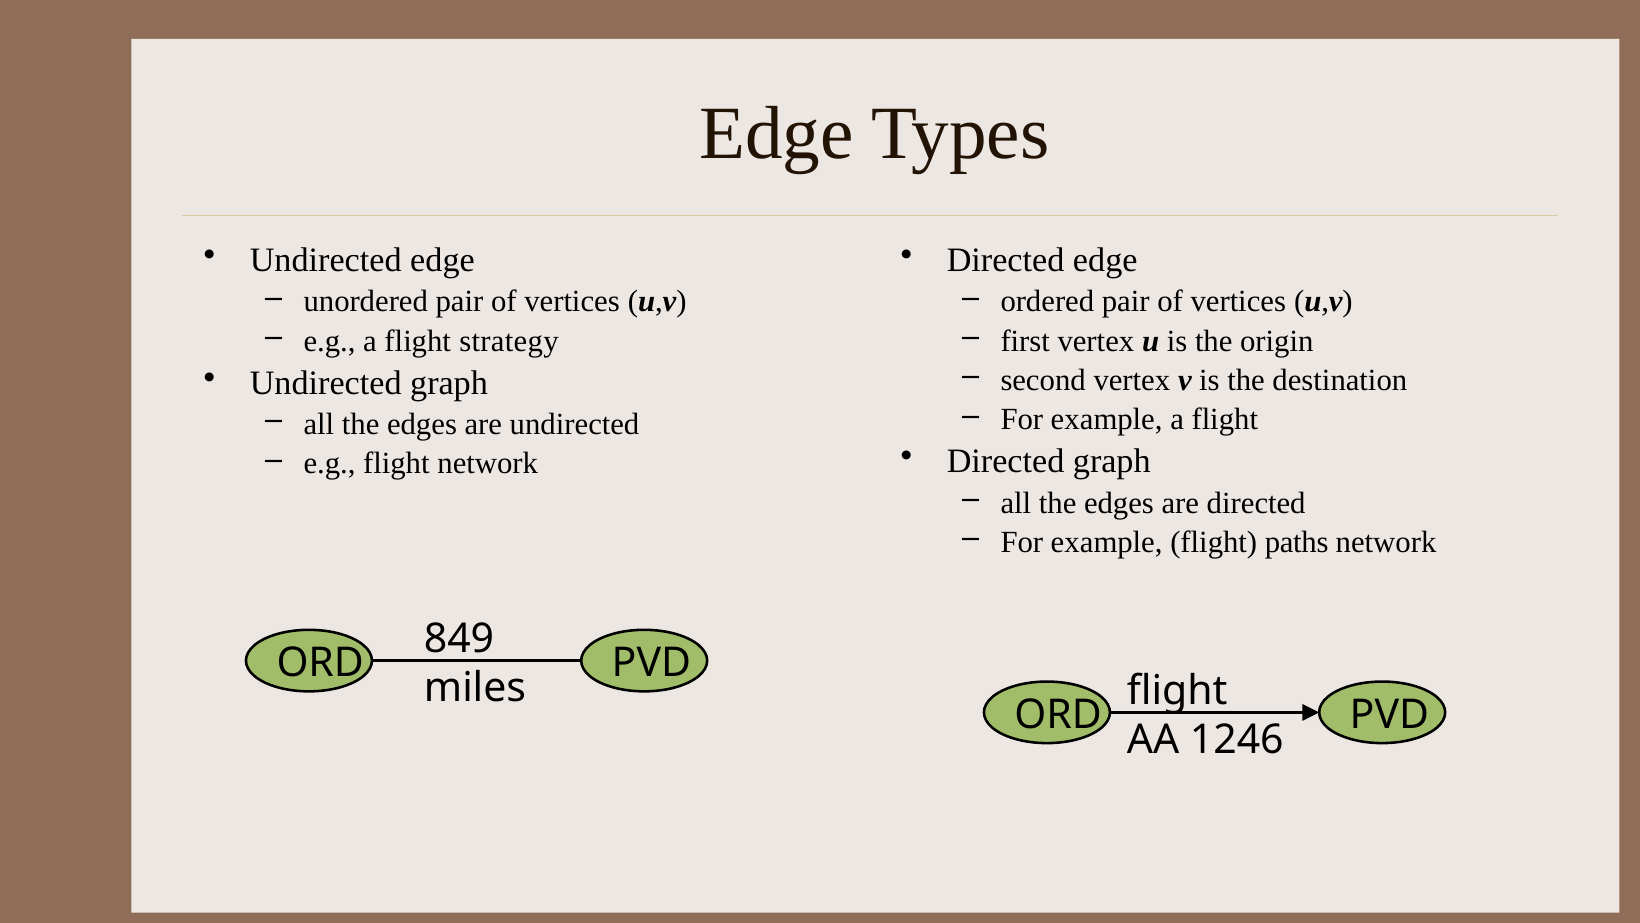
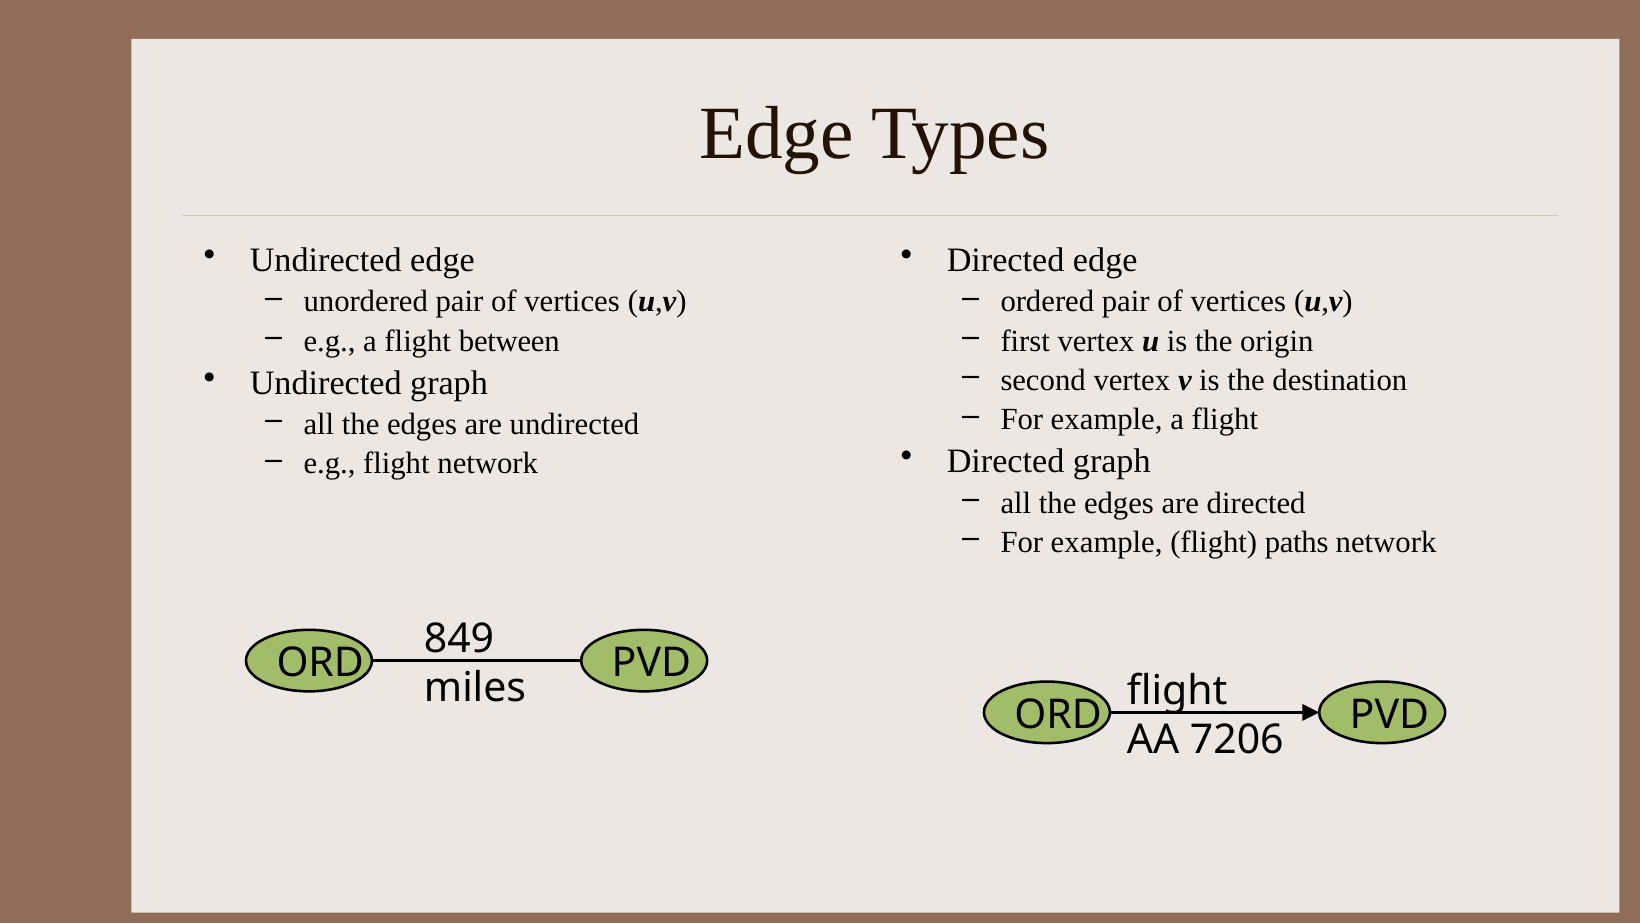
strategy: strategy -> between (509, 341)
1246: 1246 -> 7206 (1237, 740)
